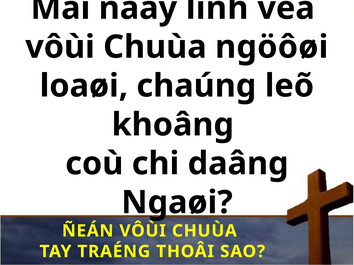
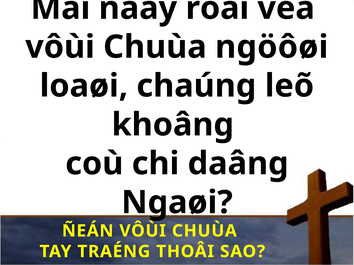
linh: linh -> roài (217, 8)
